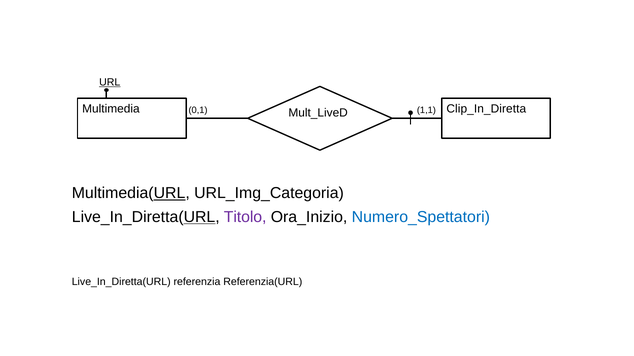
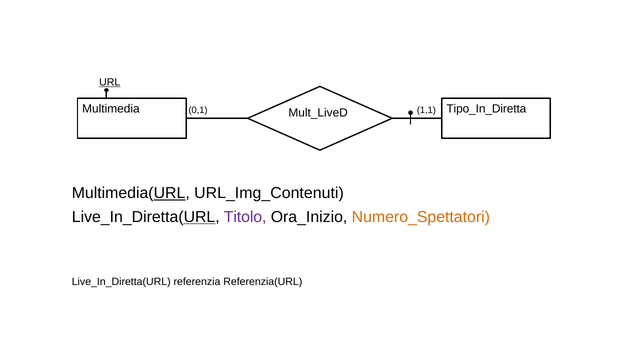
Clip_In_Diretta: Clip_In_Diretta -> Tipo_In_Diretta (486, 109)
URL_Img_Categoria: URL_Img_Categoria -> URL_Img_Contenuti (269, 193)
Numero_Spettatori colour: blue -> orange (421, 217)
